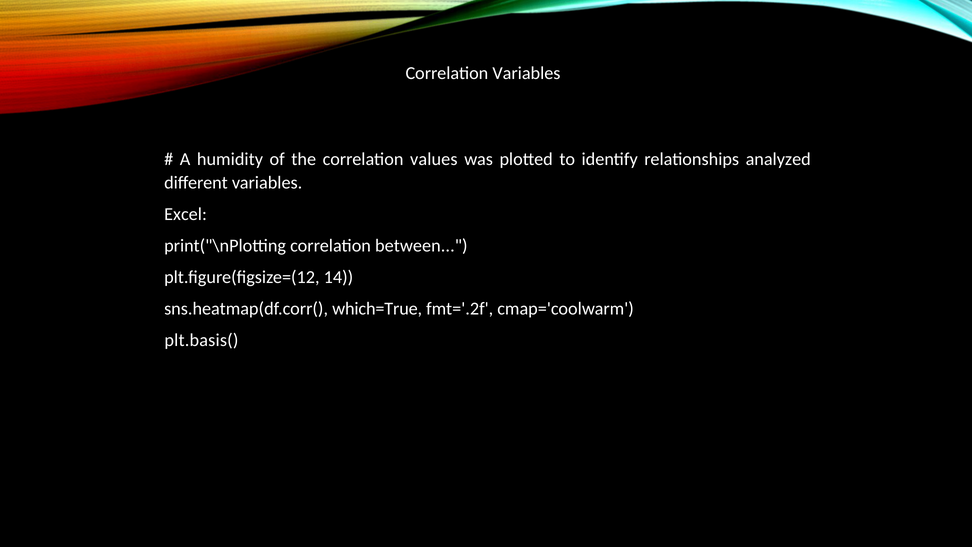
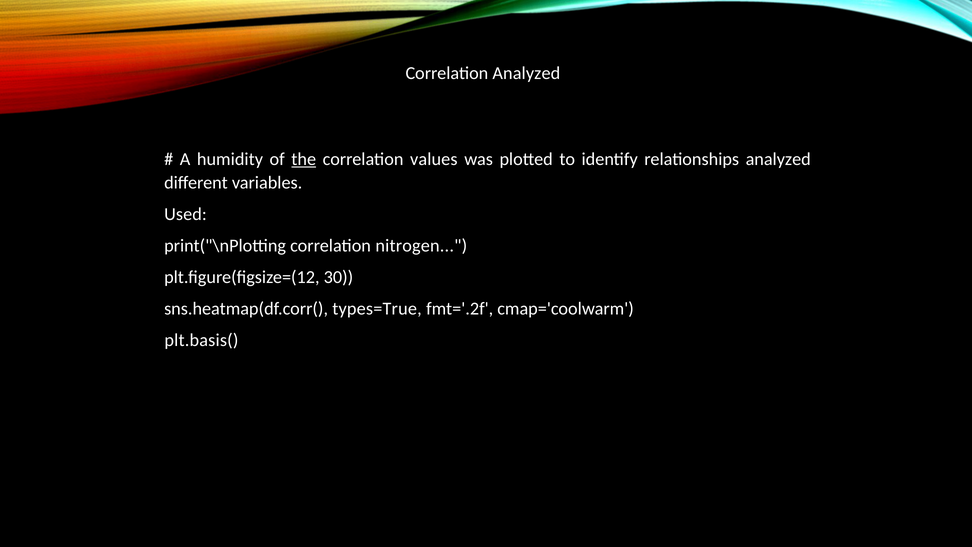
Correlation Variables: Variables -> Analyzed (526, 73)
the underline: none -> present (304, 159)
Excel: Excel -> Used (185, 214)
between: between -> nitrogen (421, 246)
14: 14 -> 30 (338, 277)
which=True: which=True -> types=True (377, 309)
